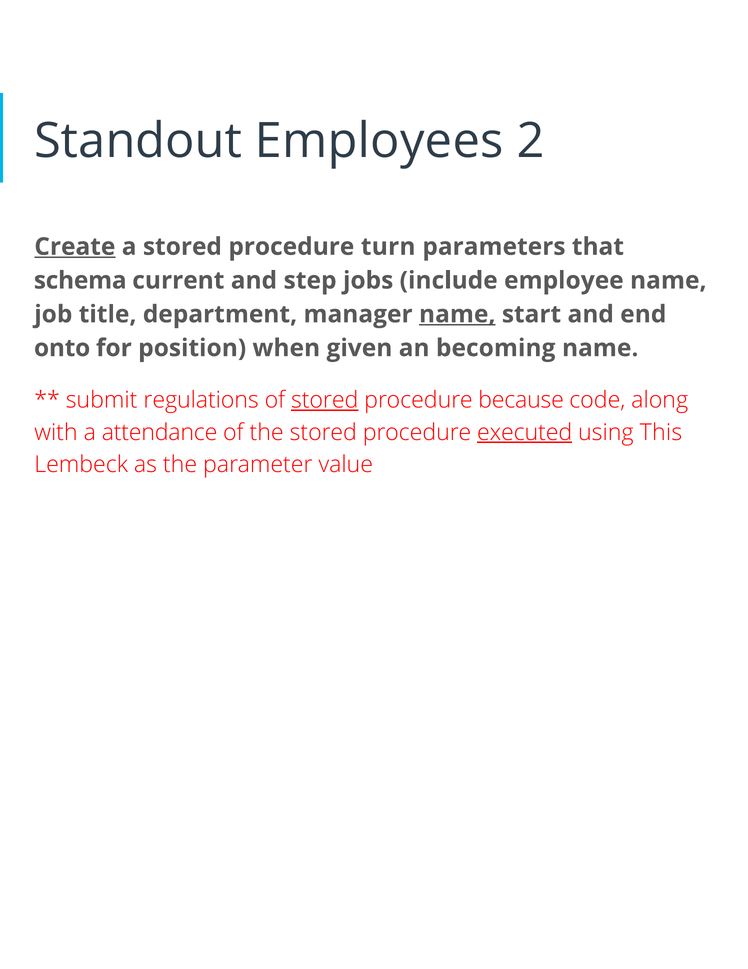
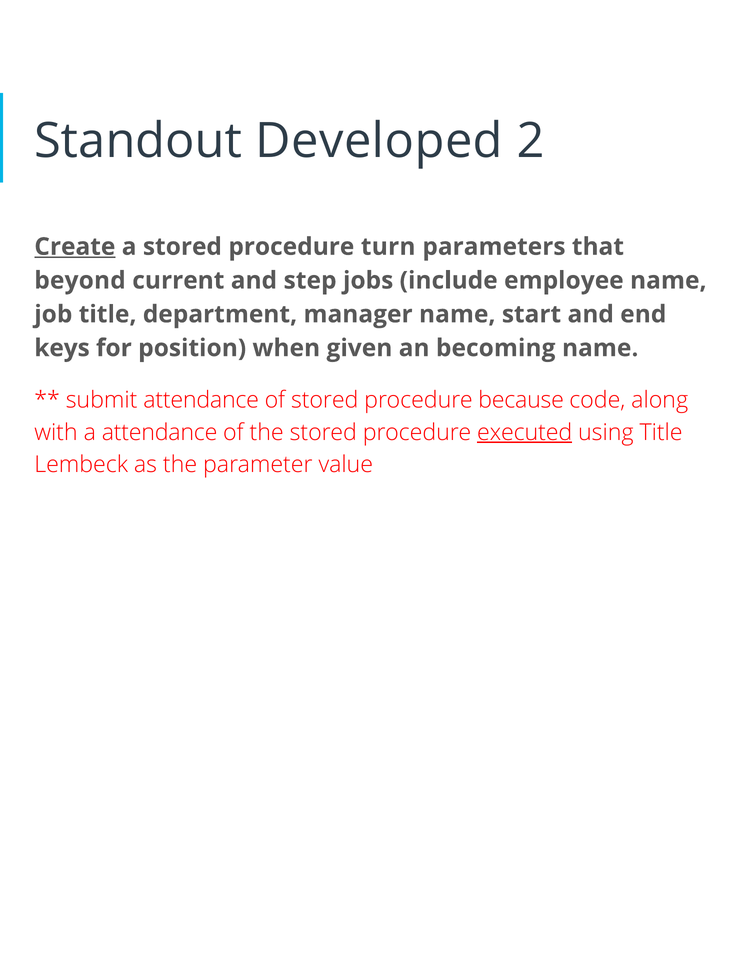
Employees: Employees -> Developed (379, 141)
schema: schema -> beyond (80, 280)
name underline: present -> none (457, 314)
onto: onto -> keys (62, 348)
submit regulations: regulations -> attendance (201, 400)
stored underline: present -> none (325, 400)
using This: This -> Title (661, 432)
